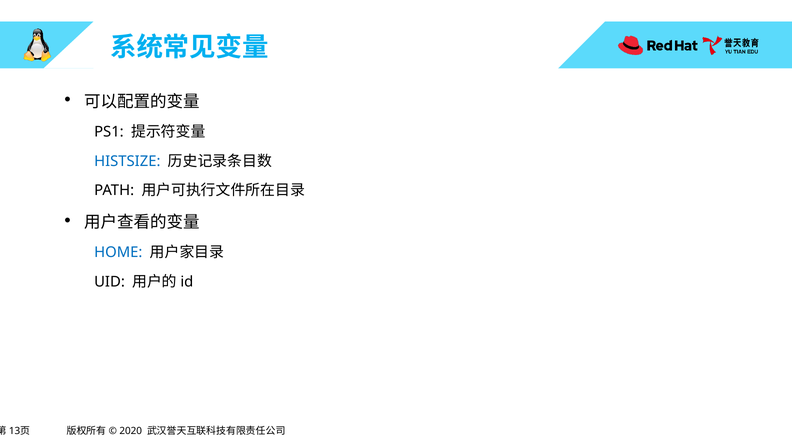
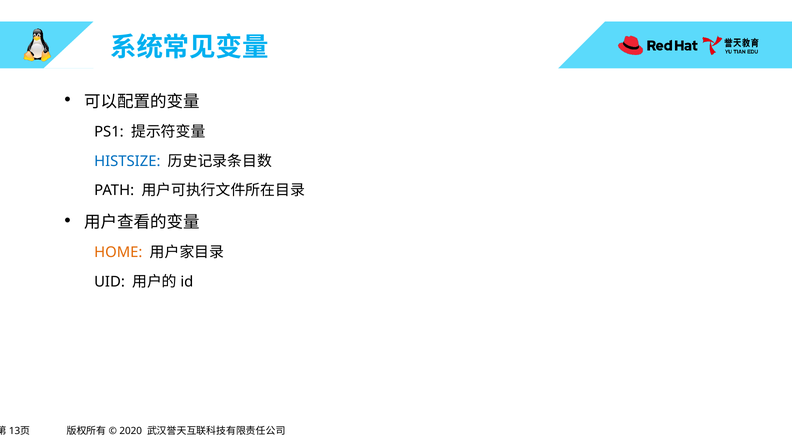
HOME colour: blue -> orange (118, 253)
